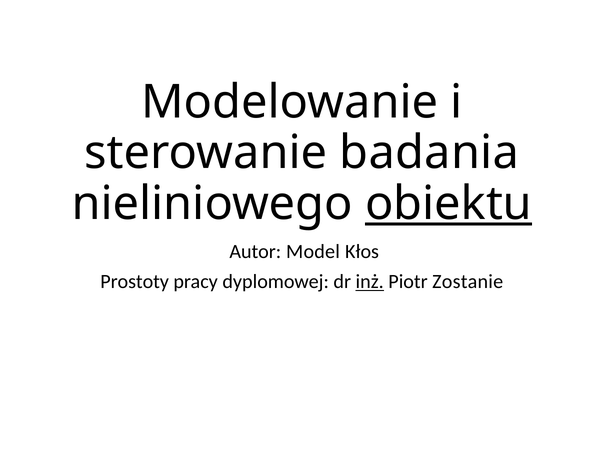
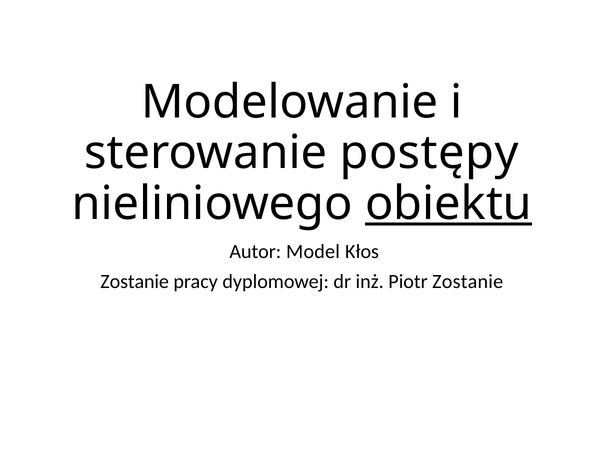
badania: badania -> postępy (429, 153)
Prostoty: Prostoty -> Zostanie (135, 282)
inż underline: present -> none (370, 282)
